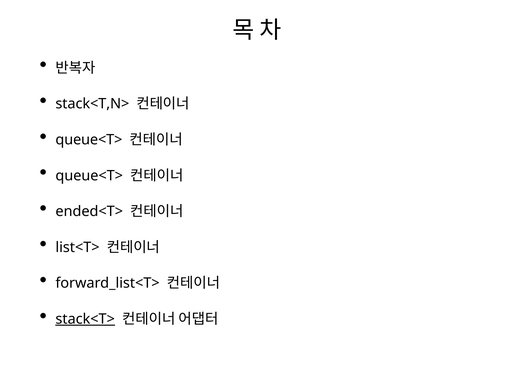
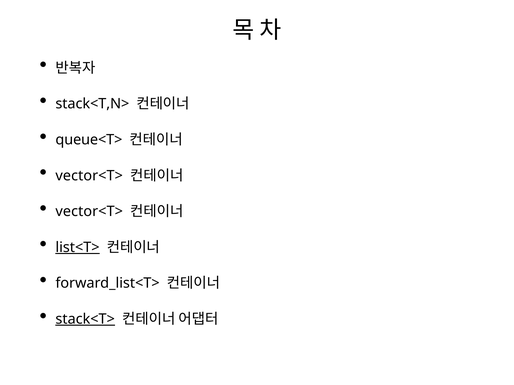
queue<T>: queue<T> -> vector<T> (89, 176)
ended<T>: ended<T> -> vector<T> (89, 212)
list<T> underline: none -> present (78, 248)
